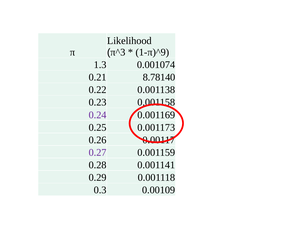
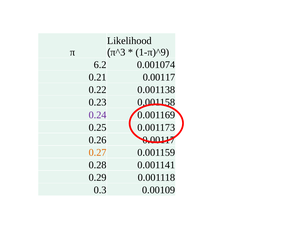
1.3: 1.3 -> 6.2 (100, 65)
0.21 8.78140: 8.78140 -> 0.00117 (159, 77)
0.27 colour: purple -> orange (98, 152)
